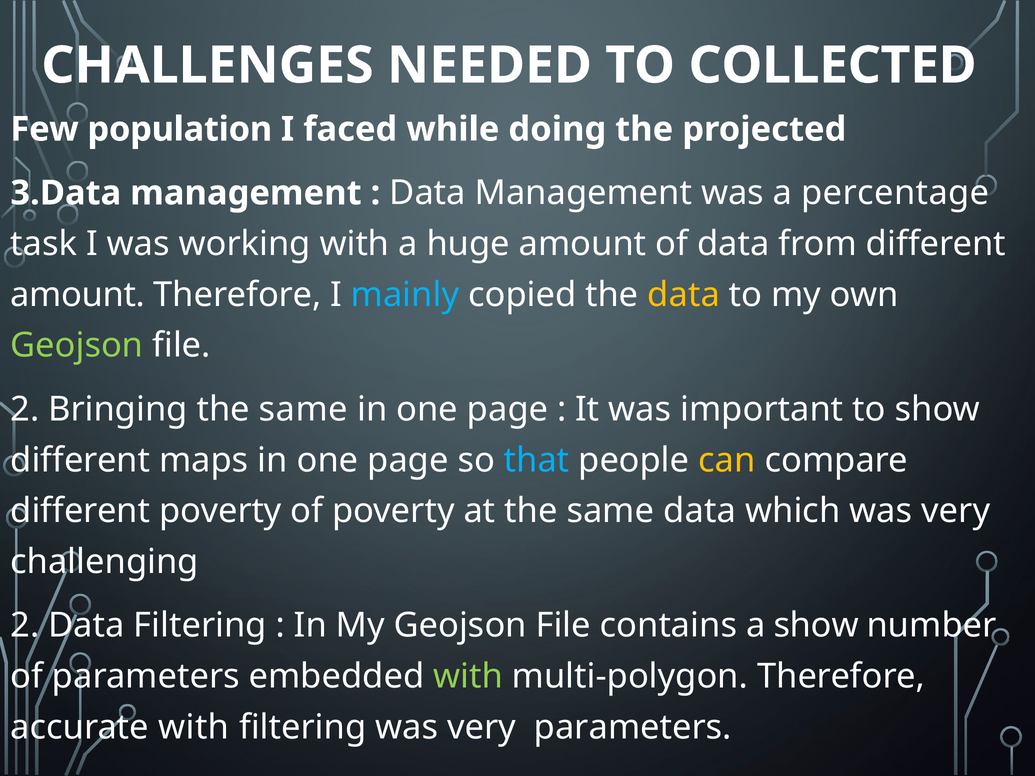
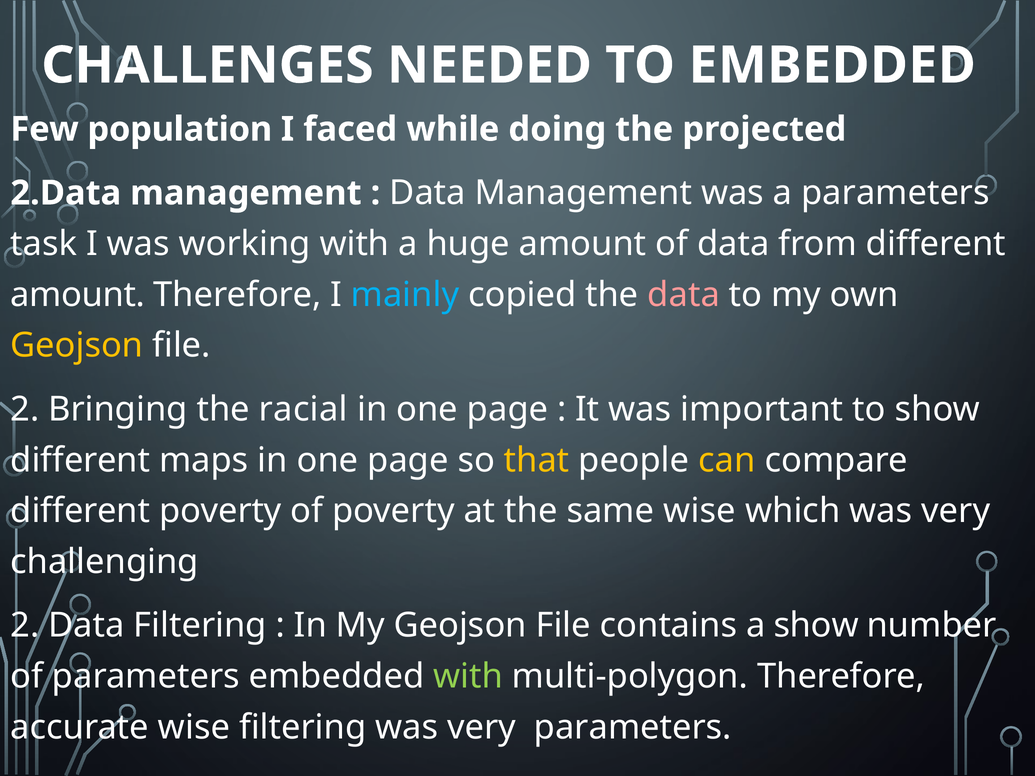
TO COLLECTED: COLLECTED -> EMBEDDED (832, 65)
3.Data: 3.Data -> 2.Data (66, 193)
a percentage: percentage -> parameters (896, 193)
data colour: yellow -> pink (684, 295)
Geojson colour: light green -> yellow (77, 346)
Bringing the same: same -> racial (303, 409)
that colour: light blue -> yellow (537, 460)
same data: data -> wise (700, 511)
accurate with: with -> wise (194, 727)
